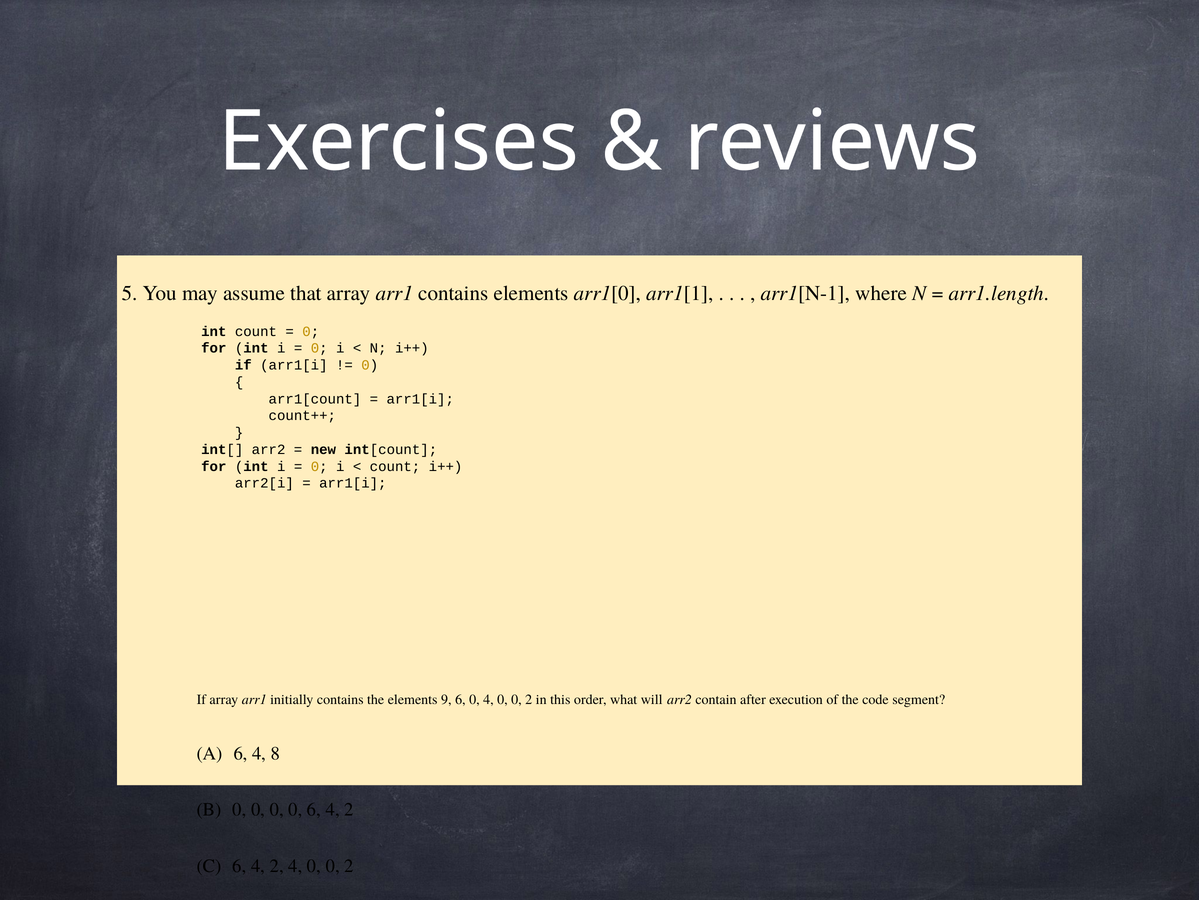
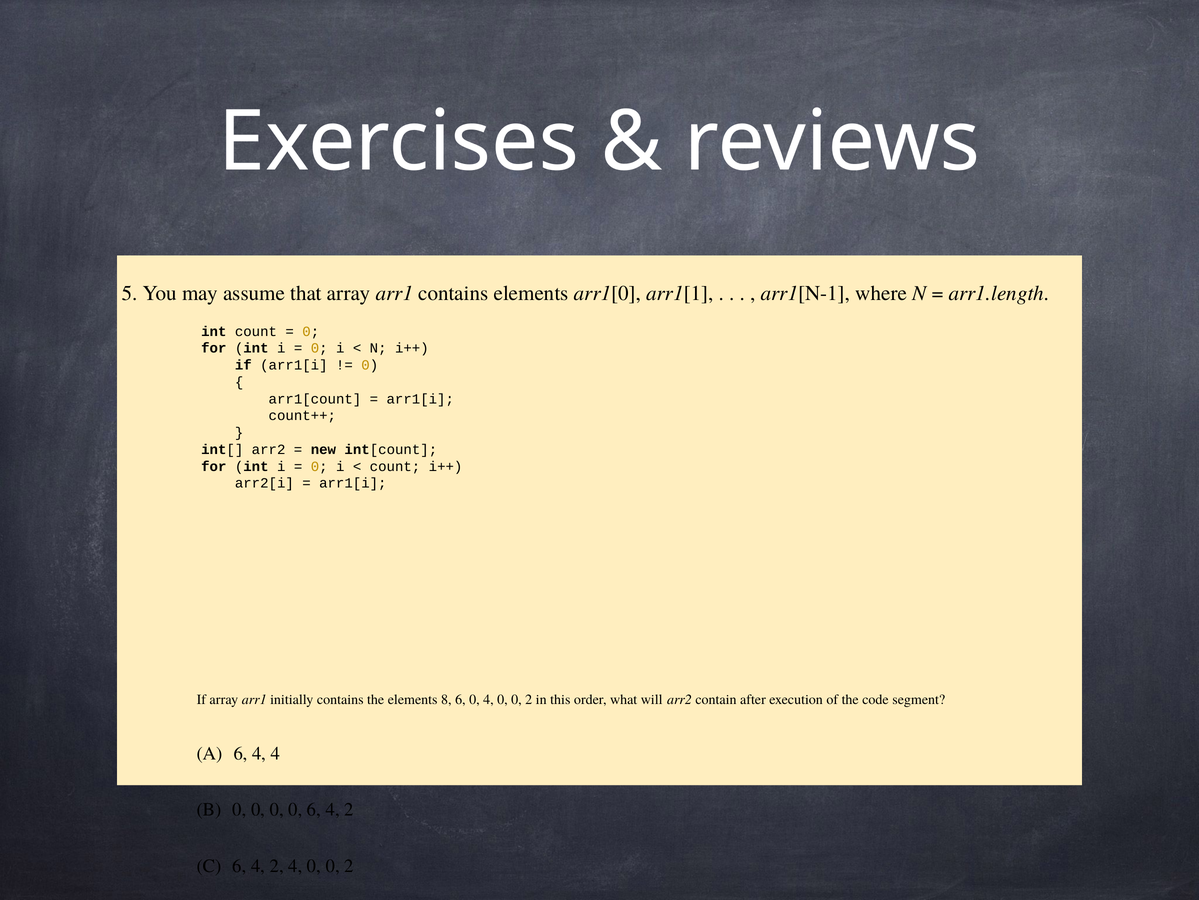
9: 9 -> 8 (446, 699)
4 8: 8 -> 4 (275, 753)
